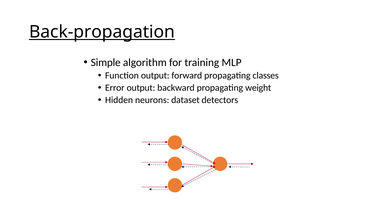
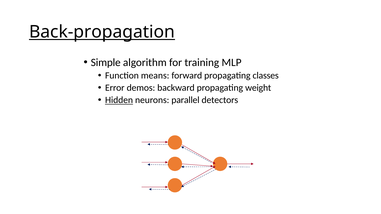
Function output: output -> means (155, 76)
Error output: output -> demos (141, 88)
Hidden underline: none -> present (119, 100)
dataset: dataset -> parallel (185, 100)
